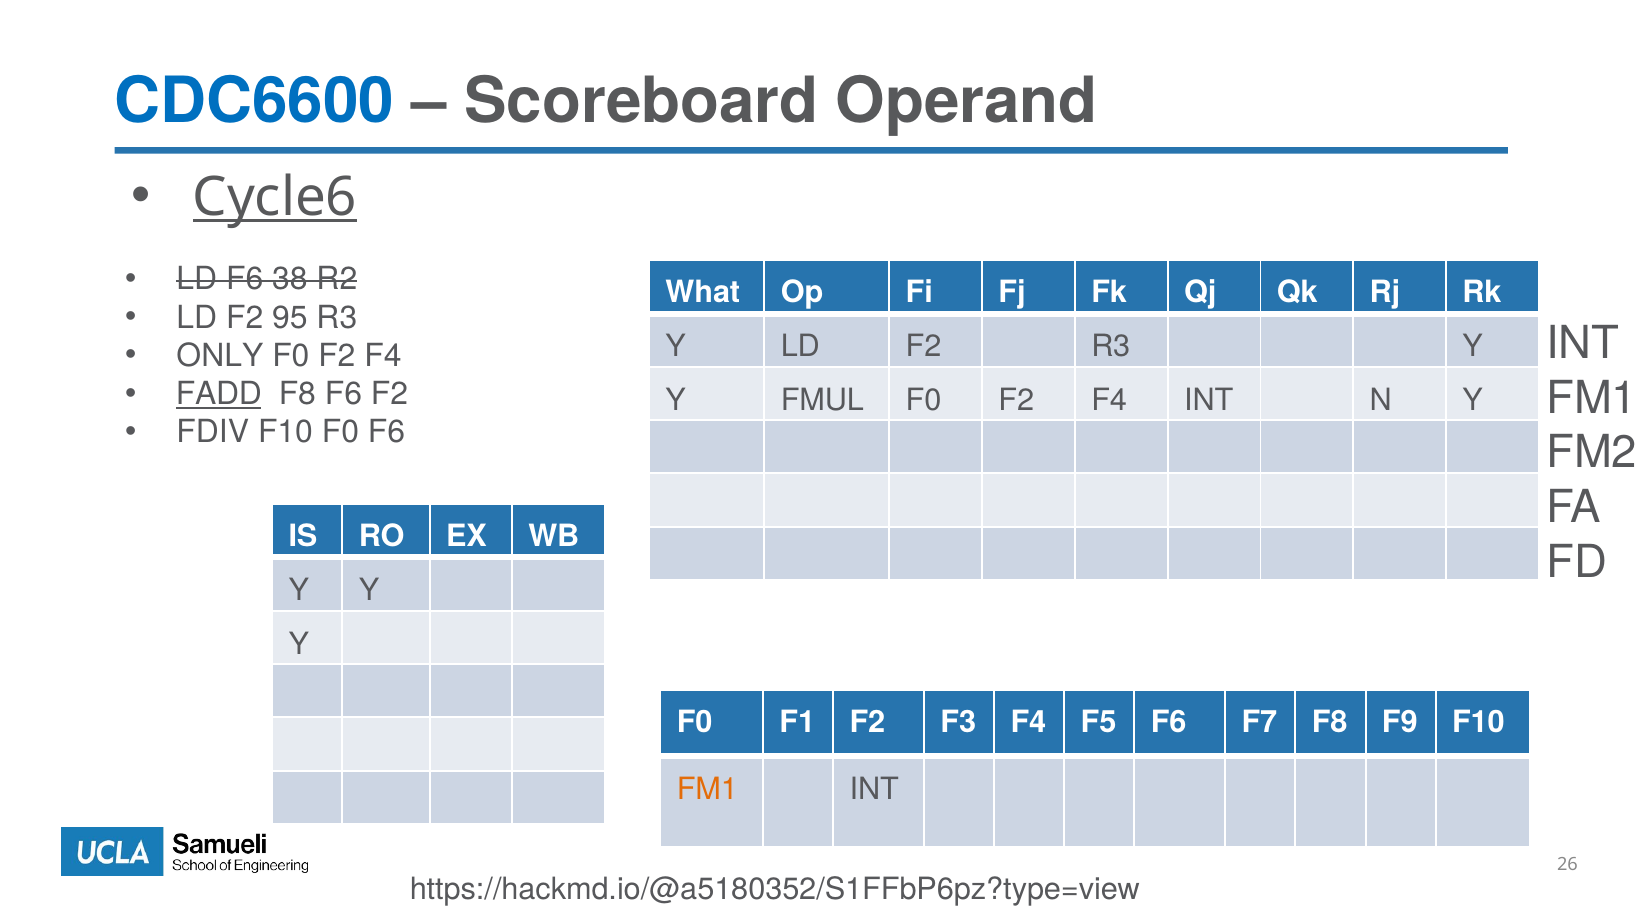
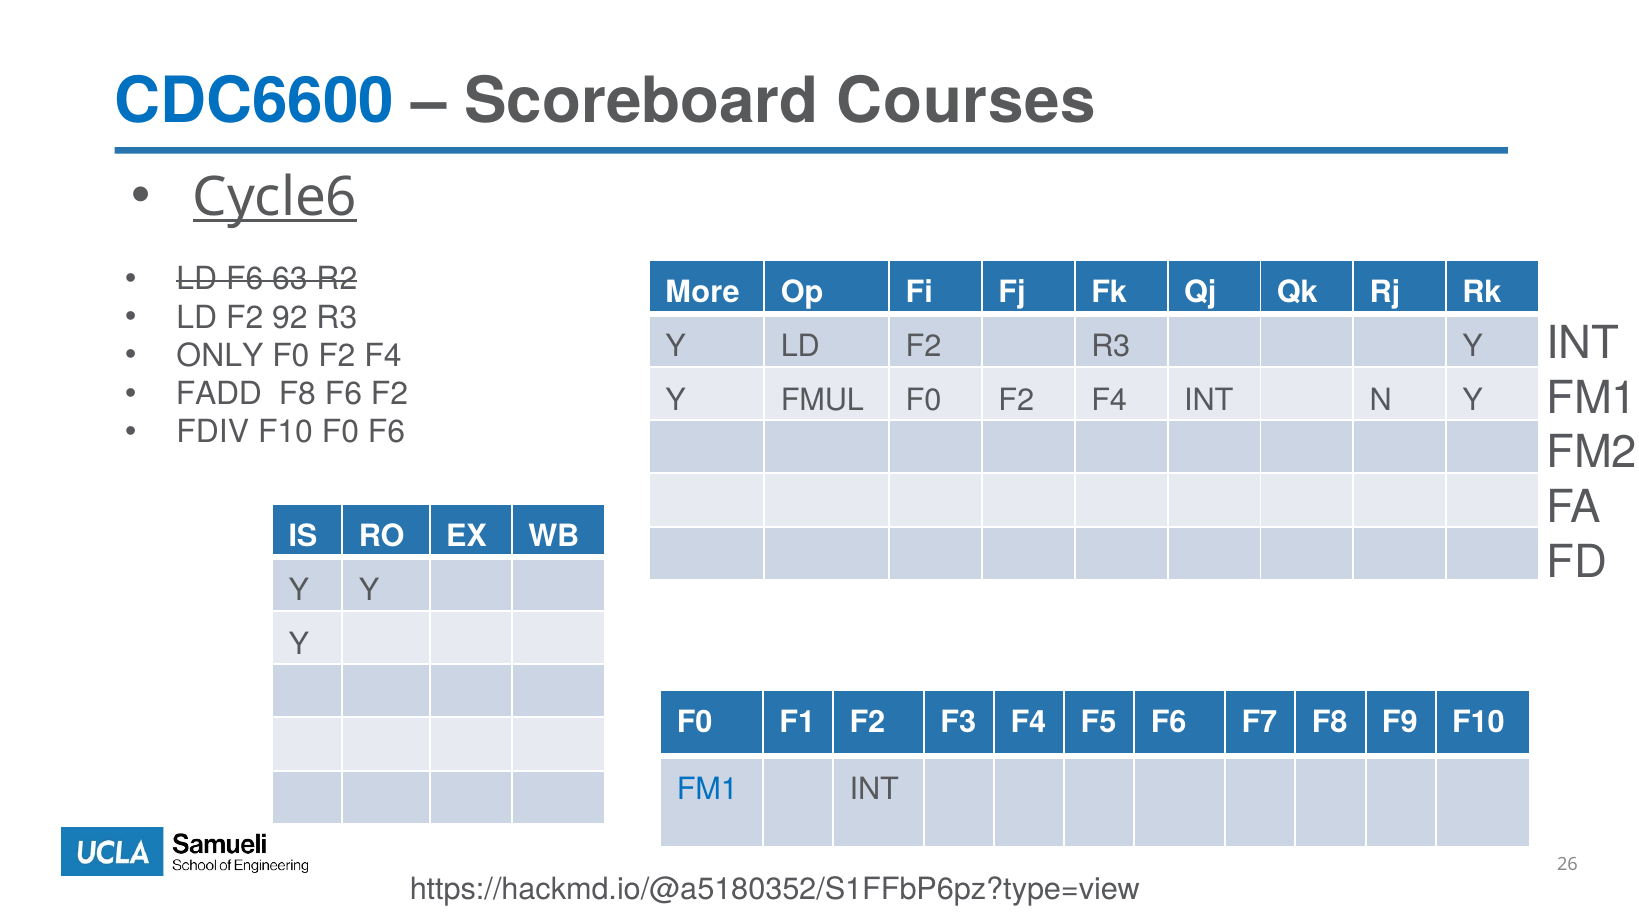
Operand: Operand -> Courses (966, 101)
38: 38 -> 63 (290, 279)
What: What -> More (703, 293)
95: 95 -> 92 (290, 318)
FADD underline: present -> none (219, 394)
FM1 colour: orange -> blue (707, 790)
